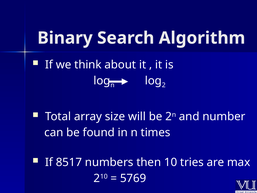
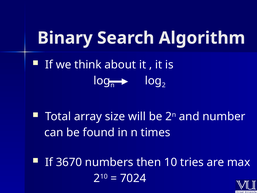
8517: 8517 -> 3670 (69, 162)
5769: 5769 -> 7024 (133, 178)
